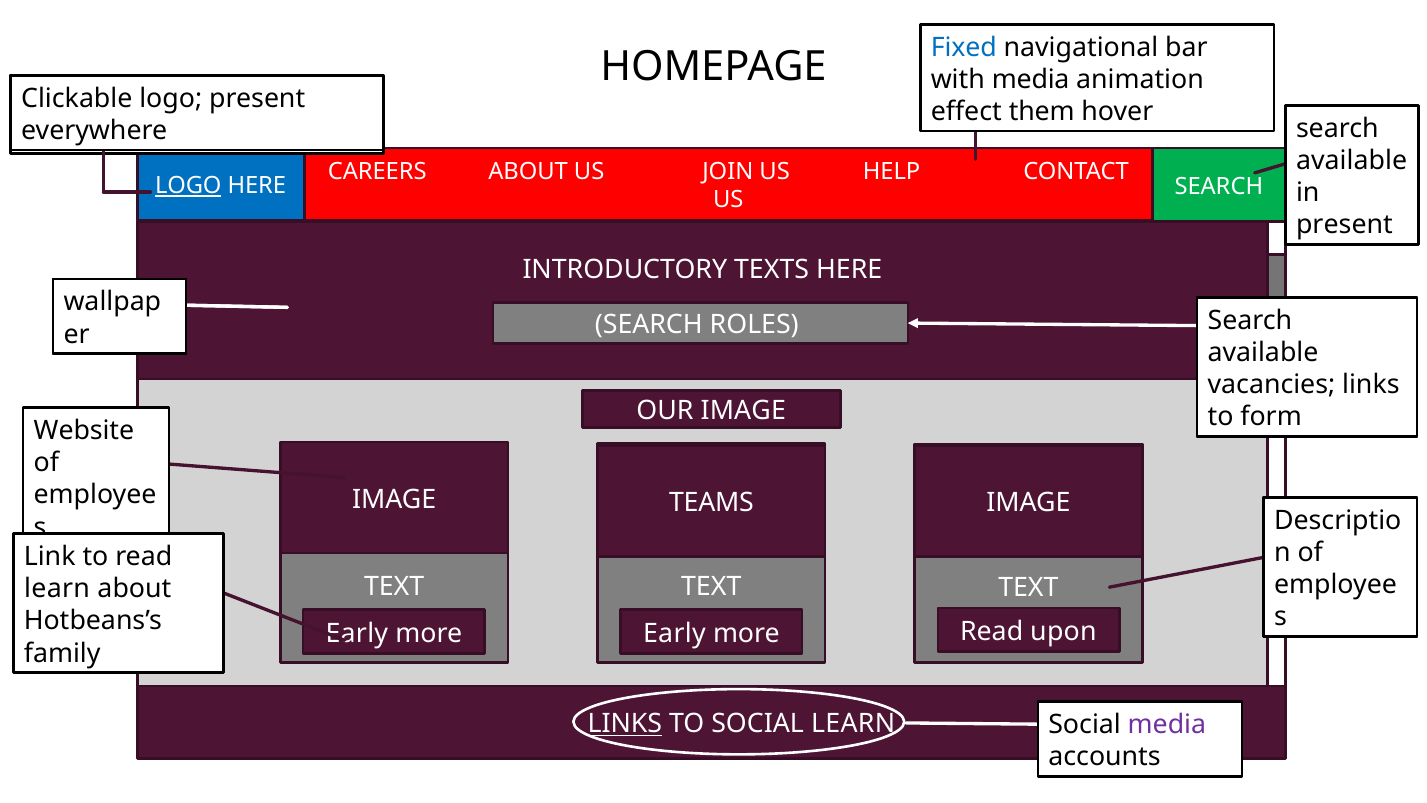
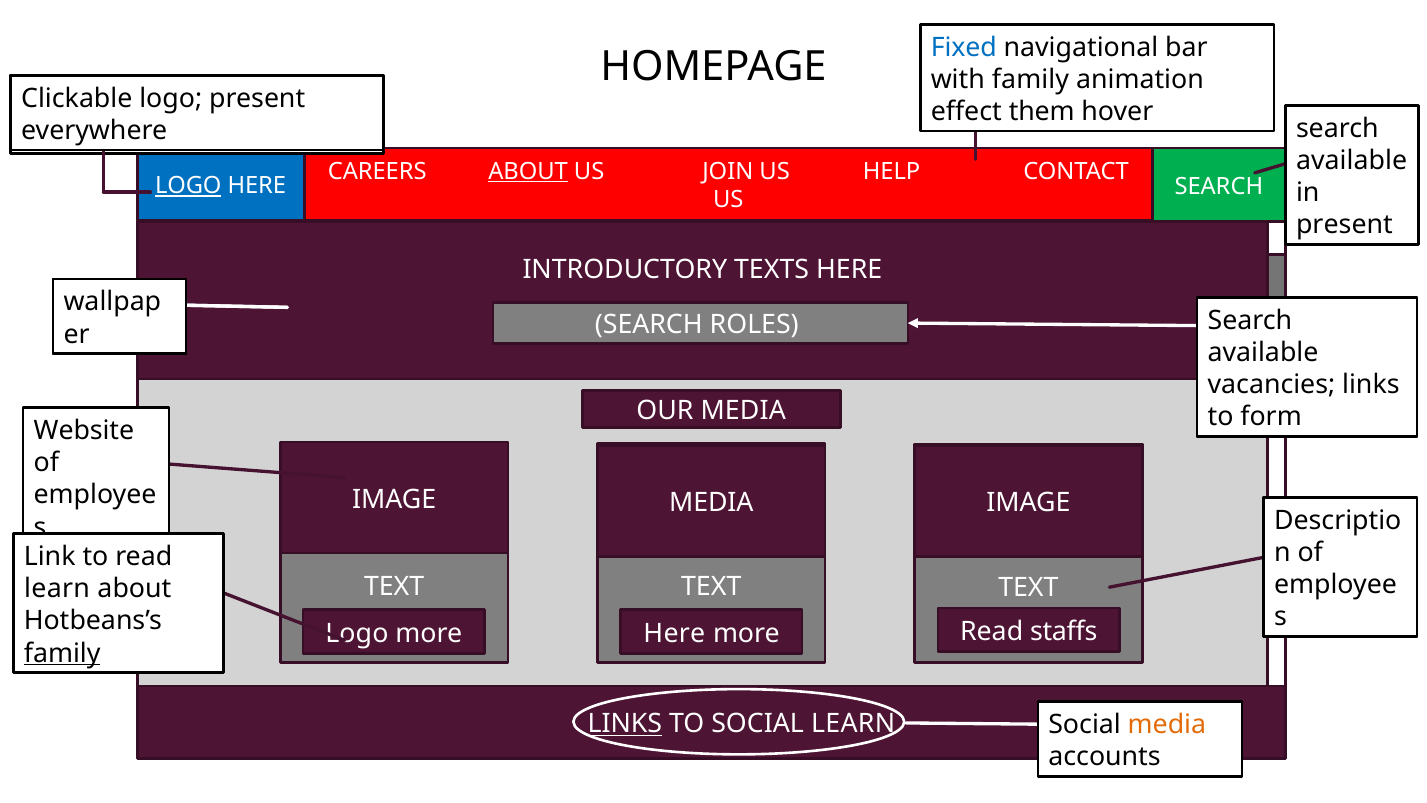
with media: media -> family (1030, 80)
ABOUT underline: none -> present (528, 171)
OUR IMAGE: IMAGE -> MEDIA (743, 411)
IMAGE TEAMS: TEAMS -> MEDIA (711, 503)
upon: upon -> staffs (1064, 631)
Early: Early -> Logo (357, 633)
Early: Early -> Here (674, 633)
family underline: none -> present (62, 653)
media colour: purple -> orange (1167, 724)
